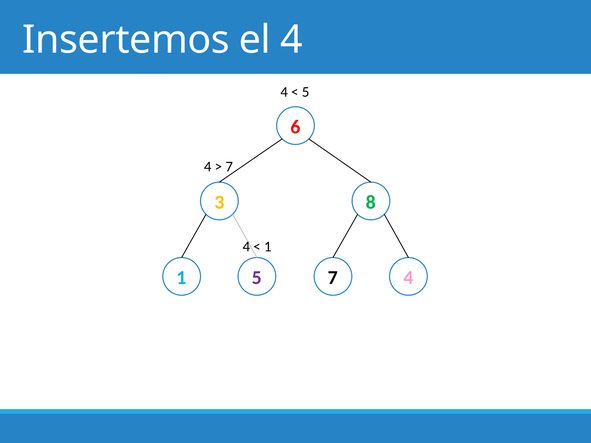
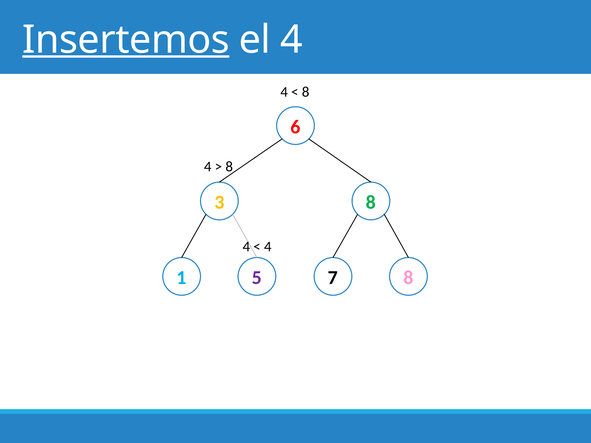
Insertemos underline: none -> present (126, 40)
5: 5 -> 8 (306, 92)
7: 7 -> 8 (229, 167)
1: 1 -> 4 (268, 247)
4: 4 -> 8 (408, 278)
